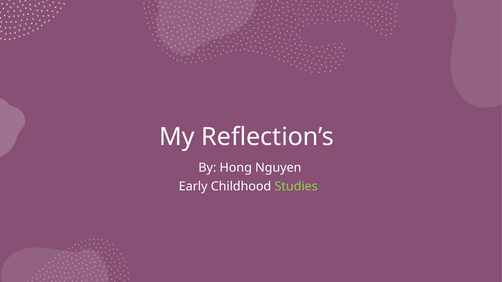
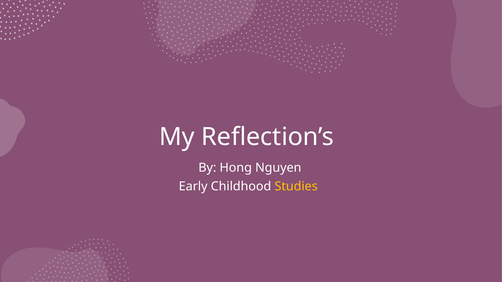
Studies colour: light green -> yellow (296, 187)
